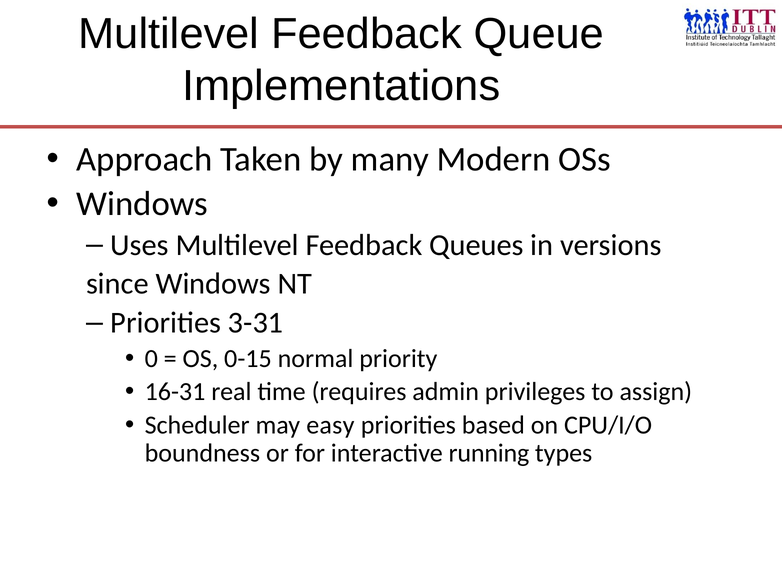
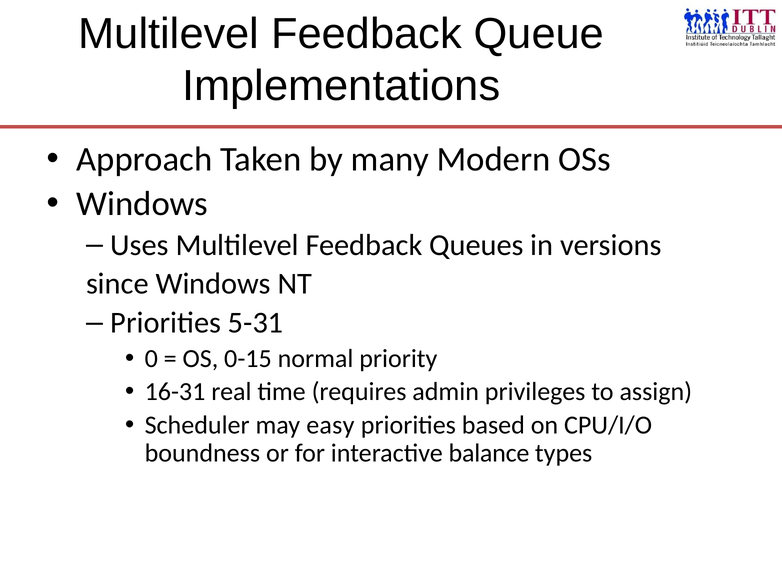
3-31: 3-31 -> 5-31 (256, 323)
running: running -> balance (489, 454)
